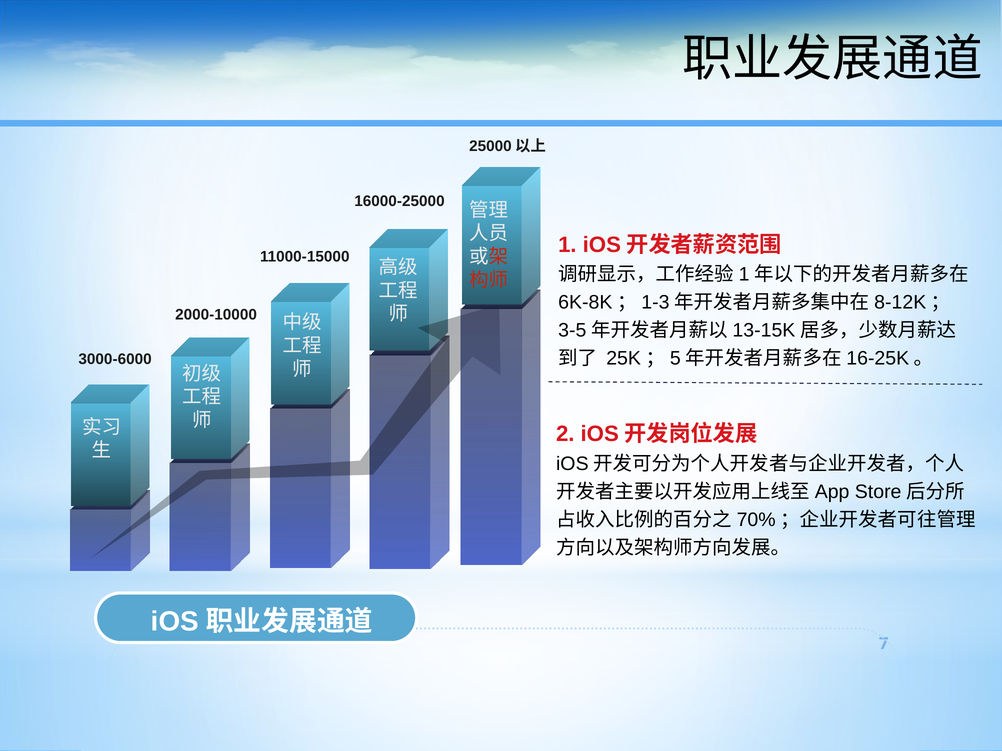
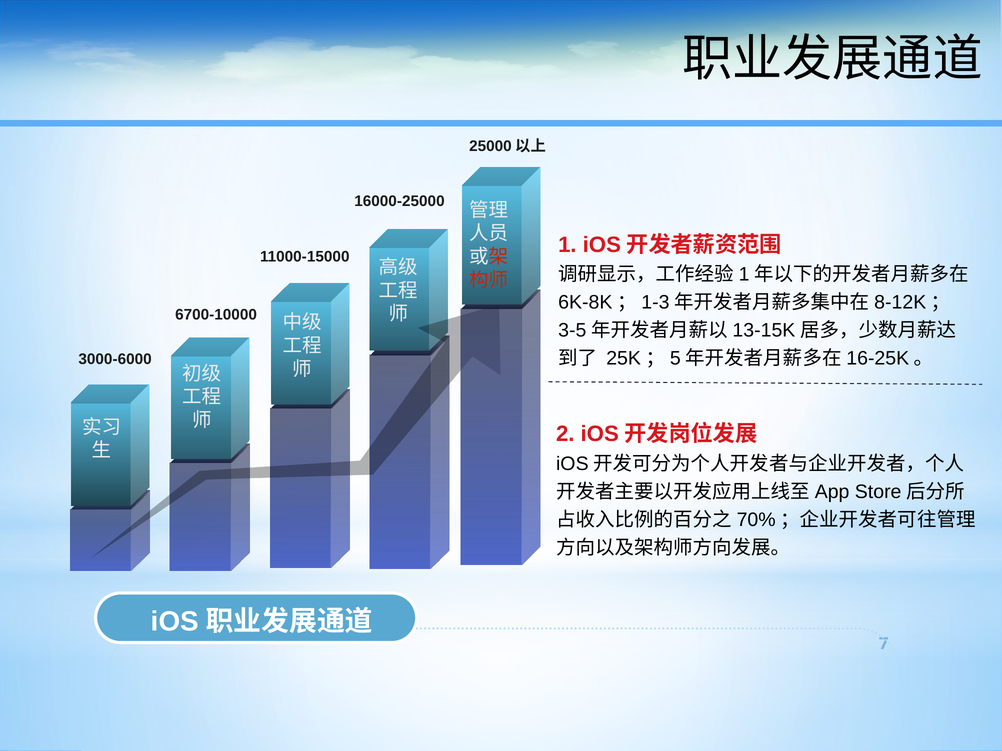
2000-10000: 2000-10000 -> 6700-10000 (216, 315)
